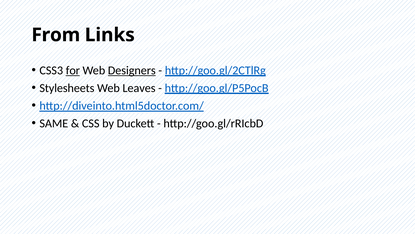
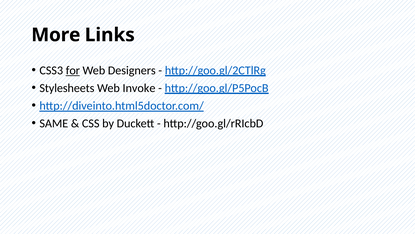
From: From -> More (56, 35)
Designers underline: present -> none (132, 70)
Leaves: Leaves -> Invoke (139, 88)
